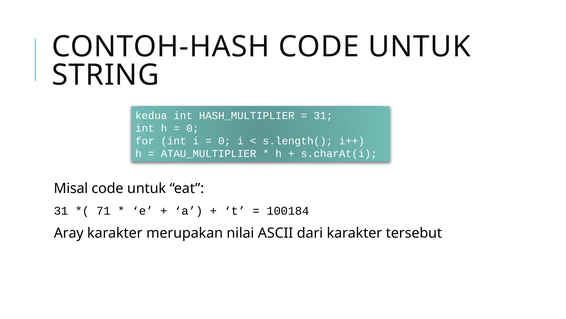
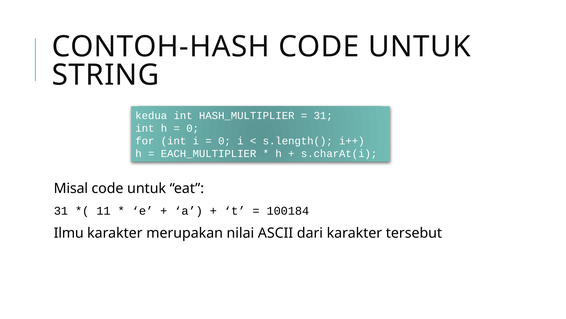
ATAU_MULTIPLIER: ATAU_MULTIPLIER -> EACH_MULTIPLIER (209, 154)
71: 71 -> 11 (103, 210)
Aray: Aray -> Ilmu (69, 233)
